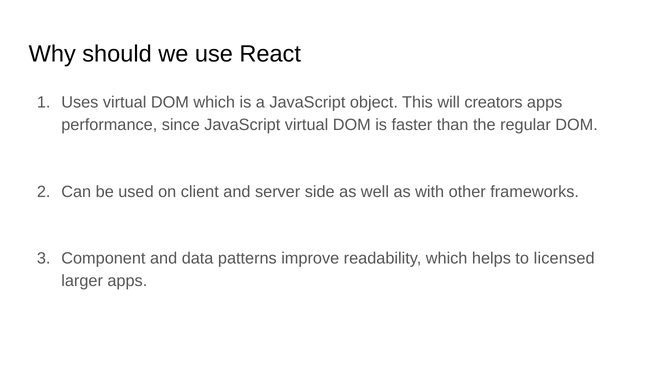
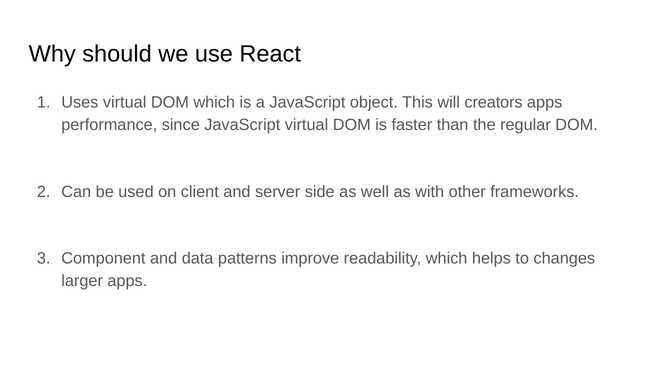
licensed: licensed -> changes (564, 258)
